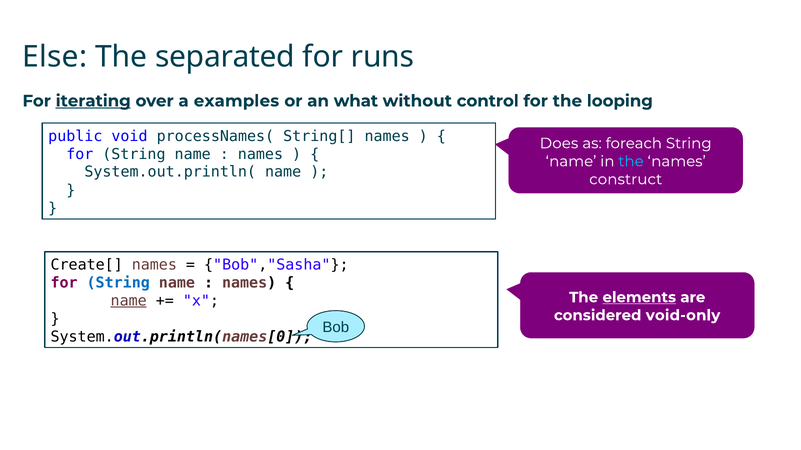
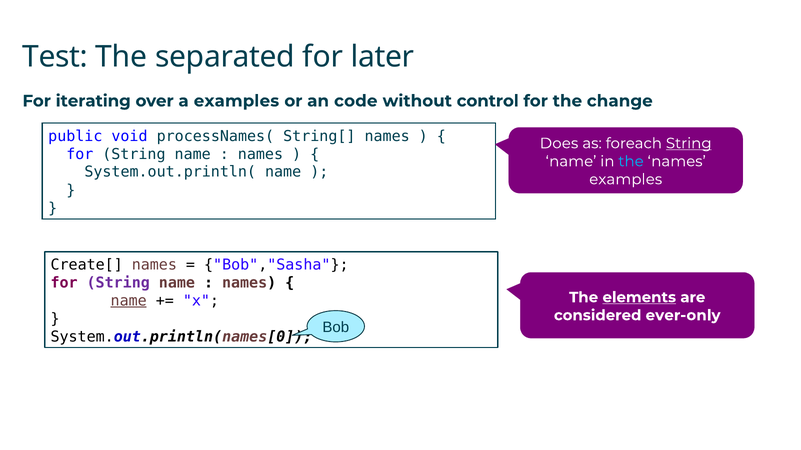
Else: Else -> Test (55, 57)
runs: runs -> later (382, 57)
iterating underline: present -> none (93, 101)
what: what -> code (356, 101)
looping: looping -> change (620, 101)
String underline: none -> present (689, 144)
construct: construct -> examples (626, 180)
String colour: blue -> purple (118, 283)
void-only: void-only -> ever-only (683, 316)
